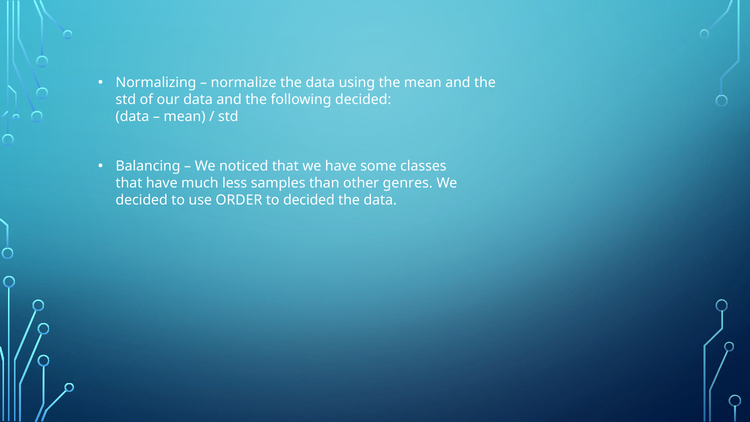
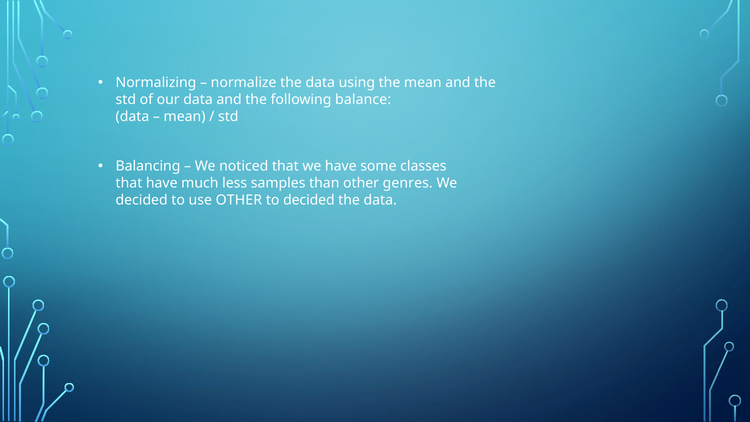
following decided: decided -> balance (363, 99)
use ORDER: ORDER -> OTHER (239, 200)
